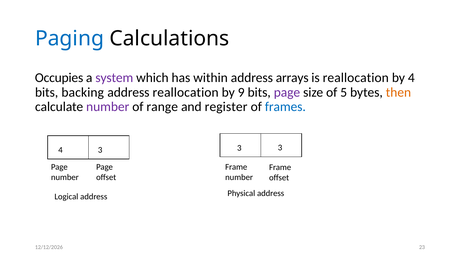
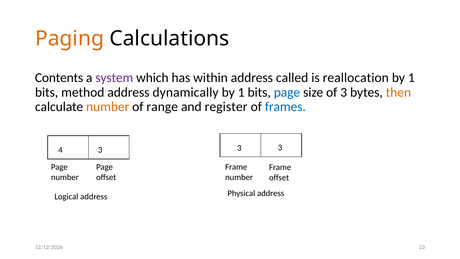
Paging colour: blue -> orange (70, 39)
Occupies: Occupies -> Contents (59, 78)
arrays: arrays -> called (292, 78)
4: 4 -> 1 (411, 78)
backing: backing -> method (83, 92)
address reallocation: reallocation -> dynamically (186, 92)
9: 9 -> 1 (241, 92)
page colour: purple -> blue (287, 92)
of 5: 5 -> 3 (344, 92)
number colour: purple -> orange (108, 107)
